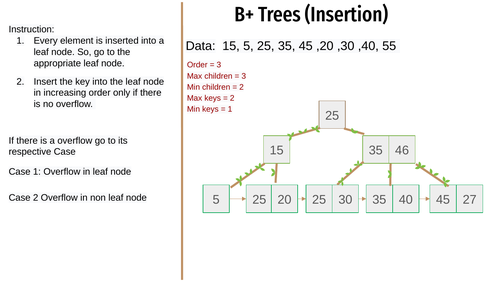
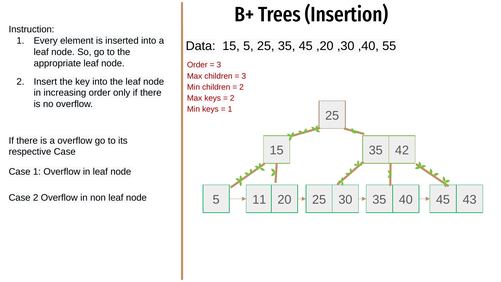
46: 46 -> 42 (402, 150)
25: 25 -> 11 (259, 200)
27: 27 -> 43 (470, 200)
